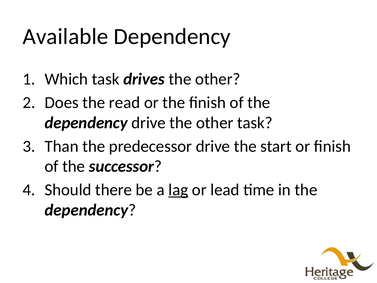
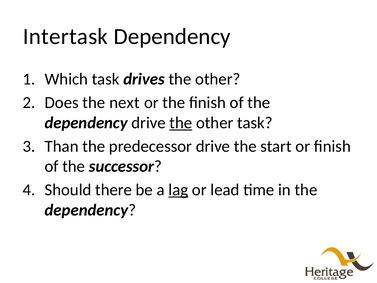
Available: Available -> Intertask (65, 36)
read: read -> next (125, 103)
the underline: none -> present (181, 123)
